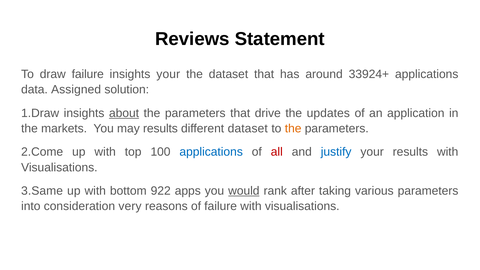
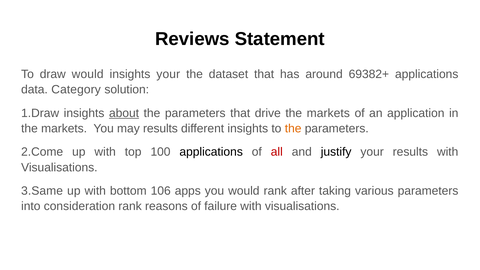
draw failure: failure -> would (88, 74)
33924+: 33924+ -> 69382+ (369, 74)
Assigned: Assigned -> Category (76, 90)
drive the updates: updates -> markets (328, 113)
different dataset: dataset -> insights (248, 129)
applications colour: blue -> black (211, 152)
justify colour: blue -> black (336, 152)
922: 922 -> 106 (161, 191)
would underline: present -> none (244, 191)
consideration very: very -> rank (130, 206)
